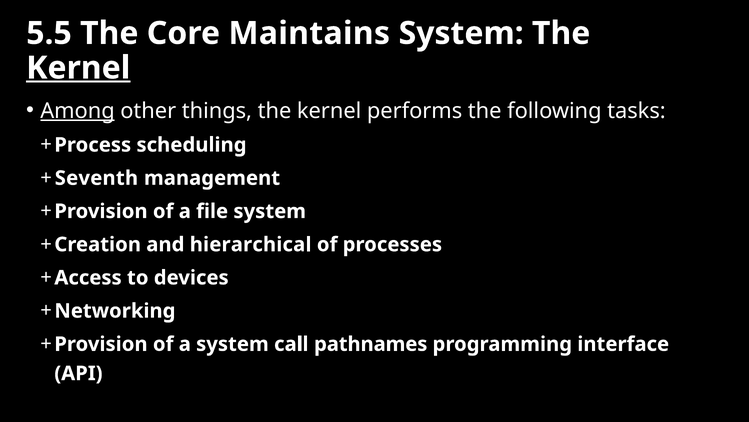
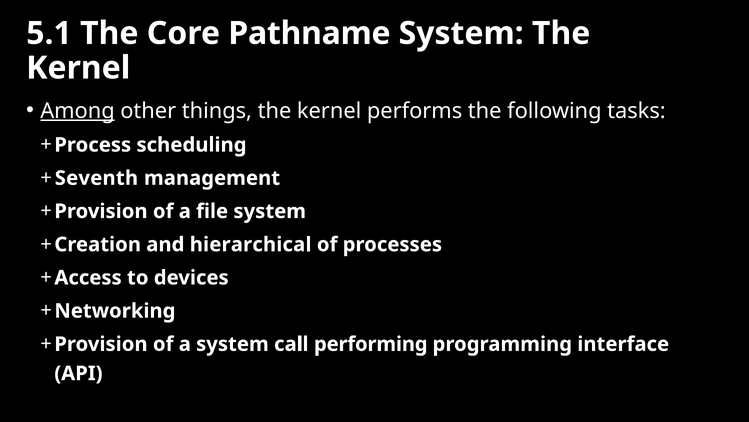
5.5: 5.5 -> 5.1 (49, 33)
Maintains: Maintains -> Pathname (309, 33)
Kernel underline: present -> none (78, 68)
pathnames: pathnames -> performing (371, 344)
